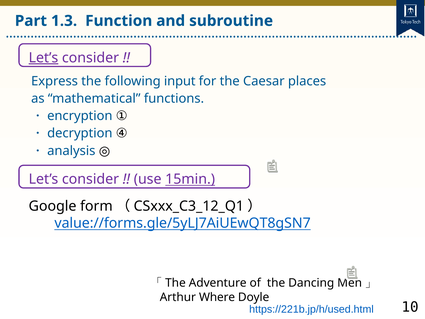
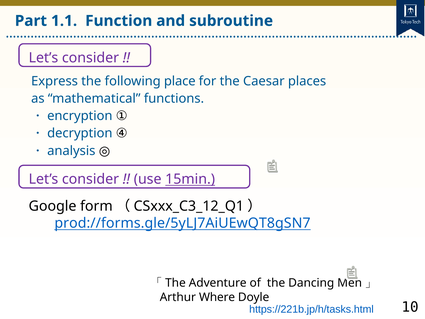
1.3: 1.3 -> 1.1 (64, 21)
Let’s underline: present -> none (43, 58)
input: input -> place (180, 81)
value://forms.gle/5yLJ7AiUEwQT8gSN7: value://forms.gle/5yLJ7AiUEwQT8gSN7 -> prod://forms.gle/5yLJ7AiUEwQT8gSN7 (183, 223)
https://221b.jp/h/used.html: https://221b.jp/h/used.html -> https://221b.jp/h/tasks.html (312, 309)
